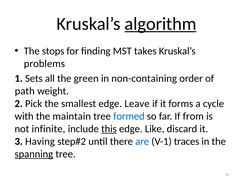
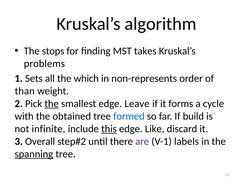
algorithm underline: present -> none (161, 24)
green: green -> which (86, 78)
non-containing: non-containing -> non-represents (144, 78)
path: path -> than (25, 91)
the underline: none -> present (52, 104)
maintain: maintain -> obtained (72, 116)
from: from -> build (193, 116)
Having: Having -> Overall (40, 141)
are colour: blue -> purple (142, 141)
traces: traces -> labels (187, 141)
